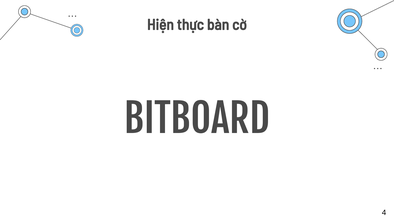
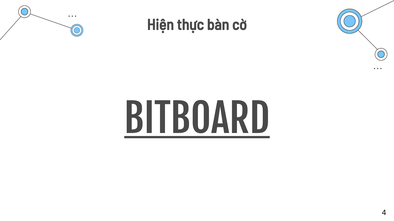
BITBOARD underline: none -> present (197, 121)
